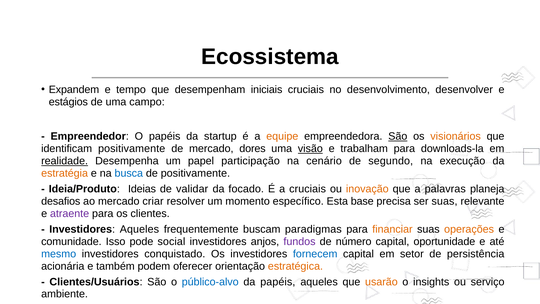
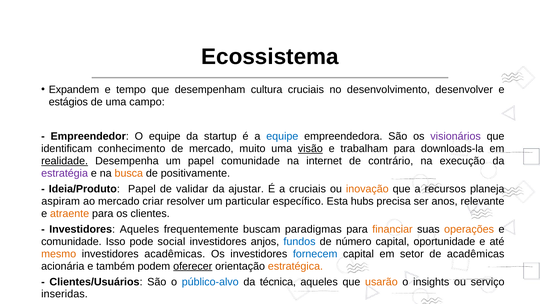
iniciais: iniciais -> cultura (267, 90)
O papéis: papéis -> equipe (165, 136)
equipe colour: orange -> blue (282, 136)
São underline: present -> none (398, 136)
visionários colour: orange -> purple (456, 136)
identificam positivamente: positivamente -> conhecimento (132, 149)
dores: dores -> muito (252, 149)
papel participação: participação -> comunidade (251, 161)
cenário: cenário -> internet (324, 161)
segundo: segundo -> contrário (391, 161)
estratégia colour: orange -> purple (65, 173)
busca colour: blue -> orange (129, 173)
Ideia/Produto Ideias: Ideias -> Papel (142, 189)
focado: focado -> ajustar (246, 189)
palavras: palavras -> recursos (445, 189)
desafios: desafios -> aspiram (61, 201)
momento: momento -> particular (248, 201)
base: base -> hubs (362, 201)
ser suas: suas -> anos (445, 201)
atraente colour: purple -> orange (70, 213)
fundos colour: purple -> blue (299, 241)
mesmo colour: blue -> orange (59, 254)
investidores conquistado: conquistado -> acadêmicas (175, 254)
de persistência: persistência -> acadêmicas (476, 254)
oferecer underline: none -> present (193, 266)
da papéis: papéis -> técnica (278, 282)
ambiente: ambiente -> inseridas (64, 294)
